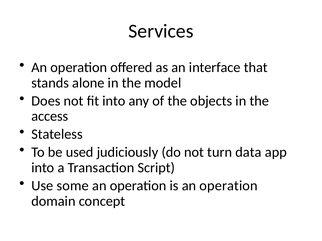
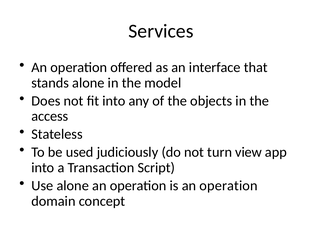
data: data -> view (249, 153)
Use some: some -> alone (73, 186)
